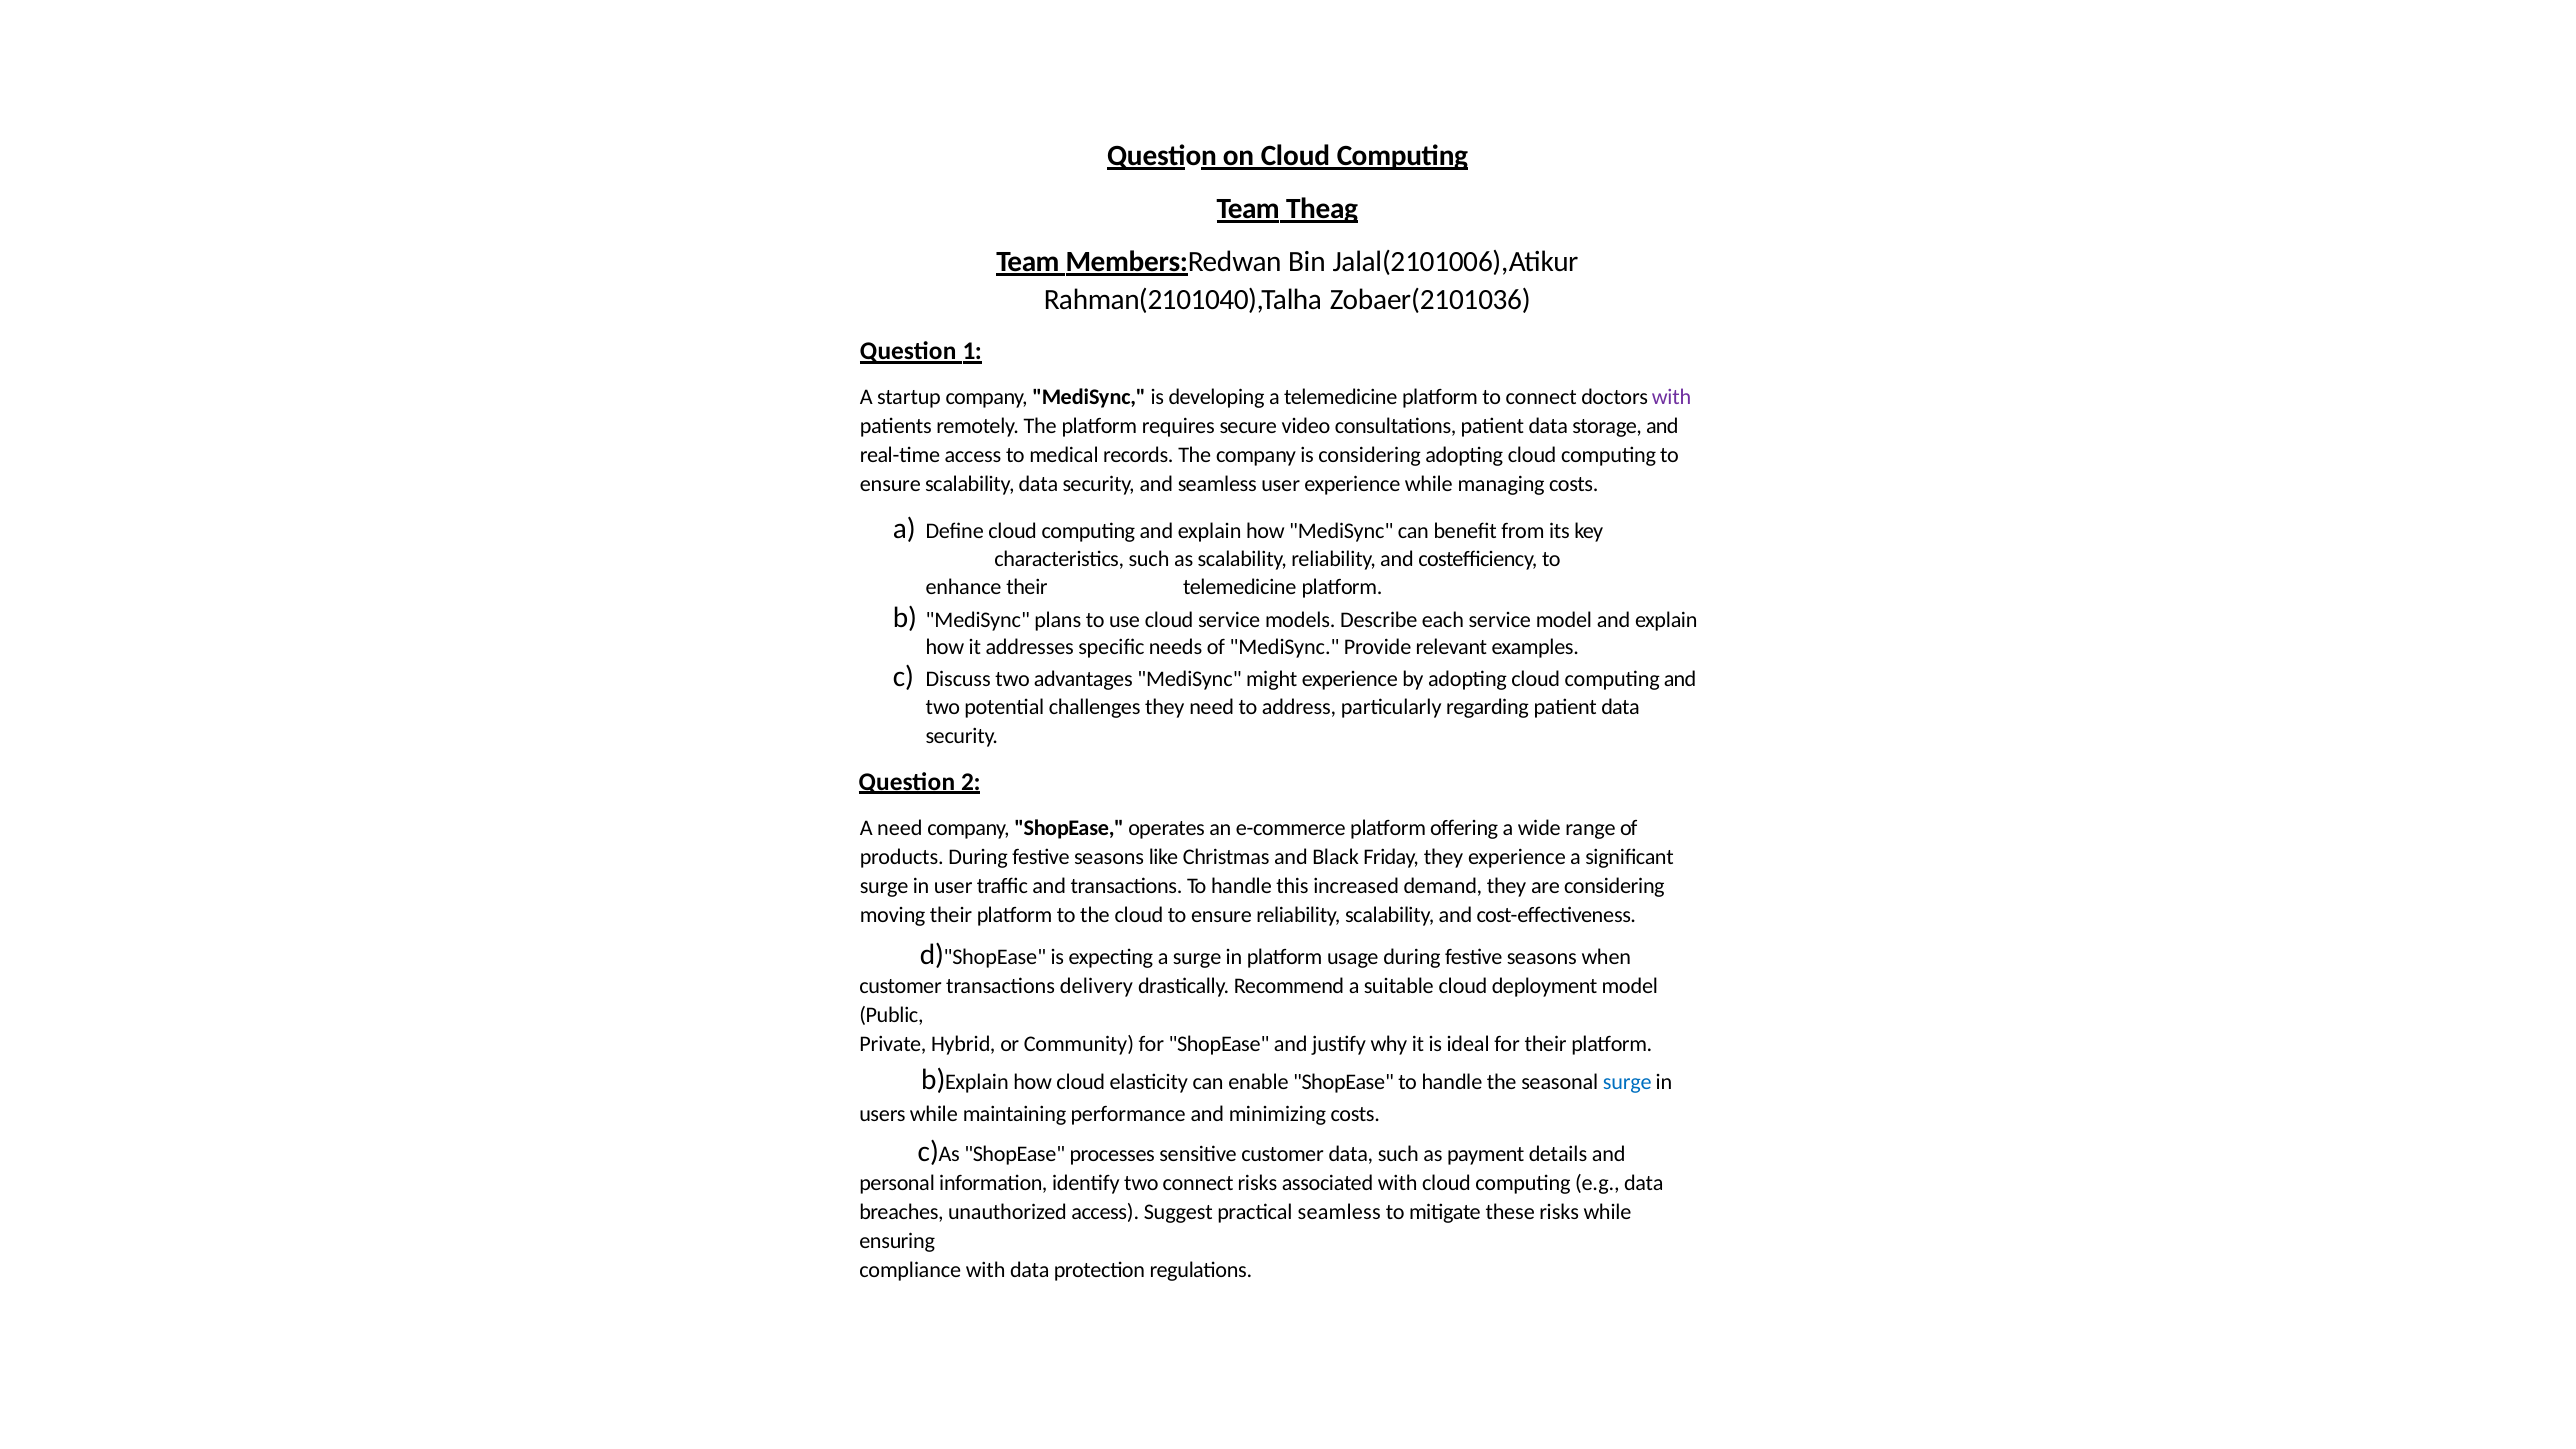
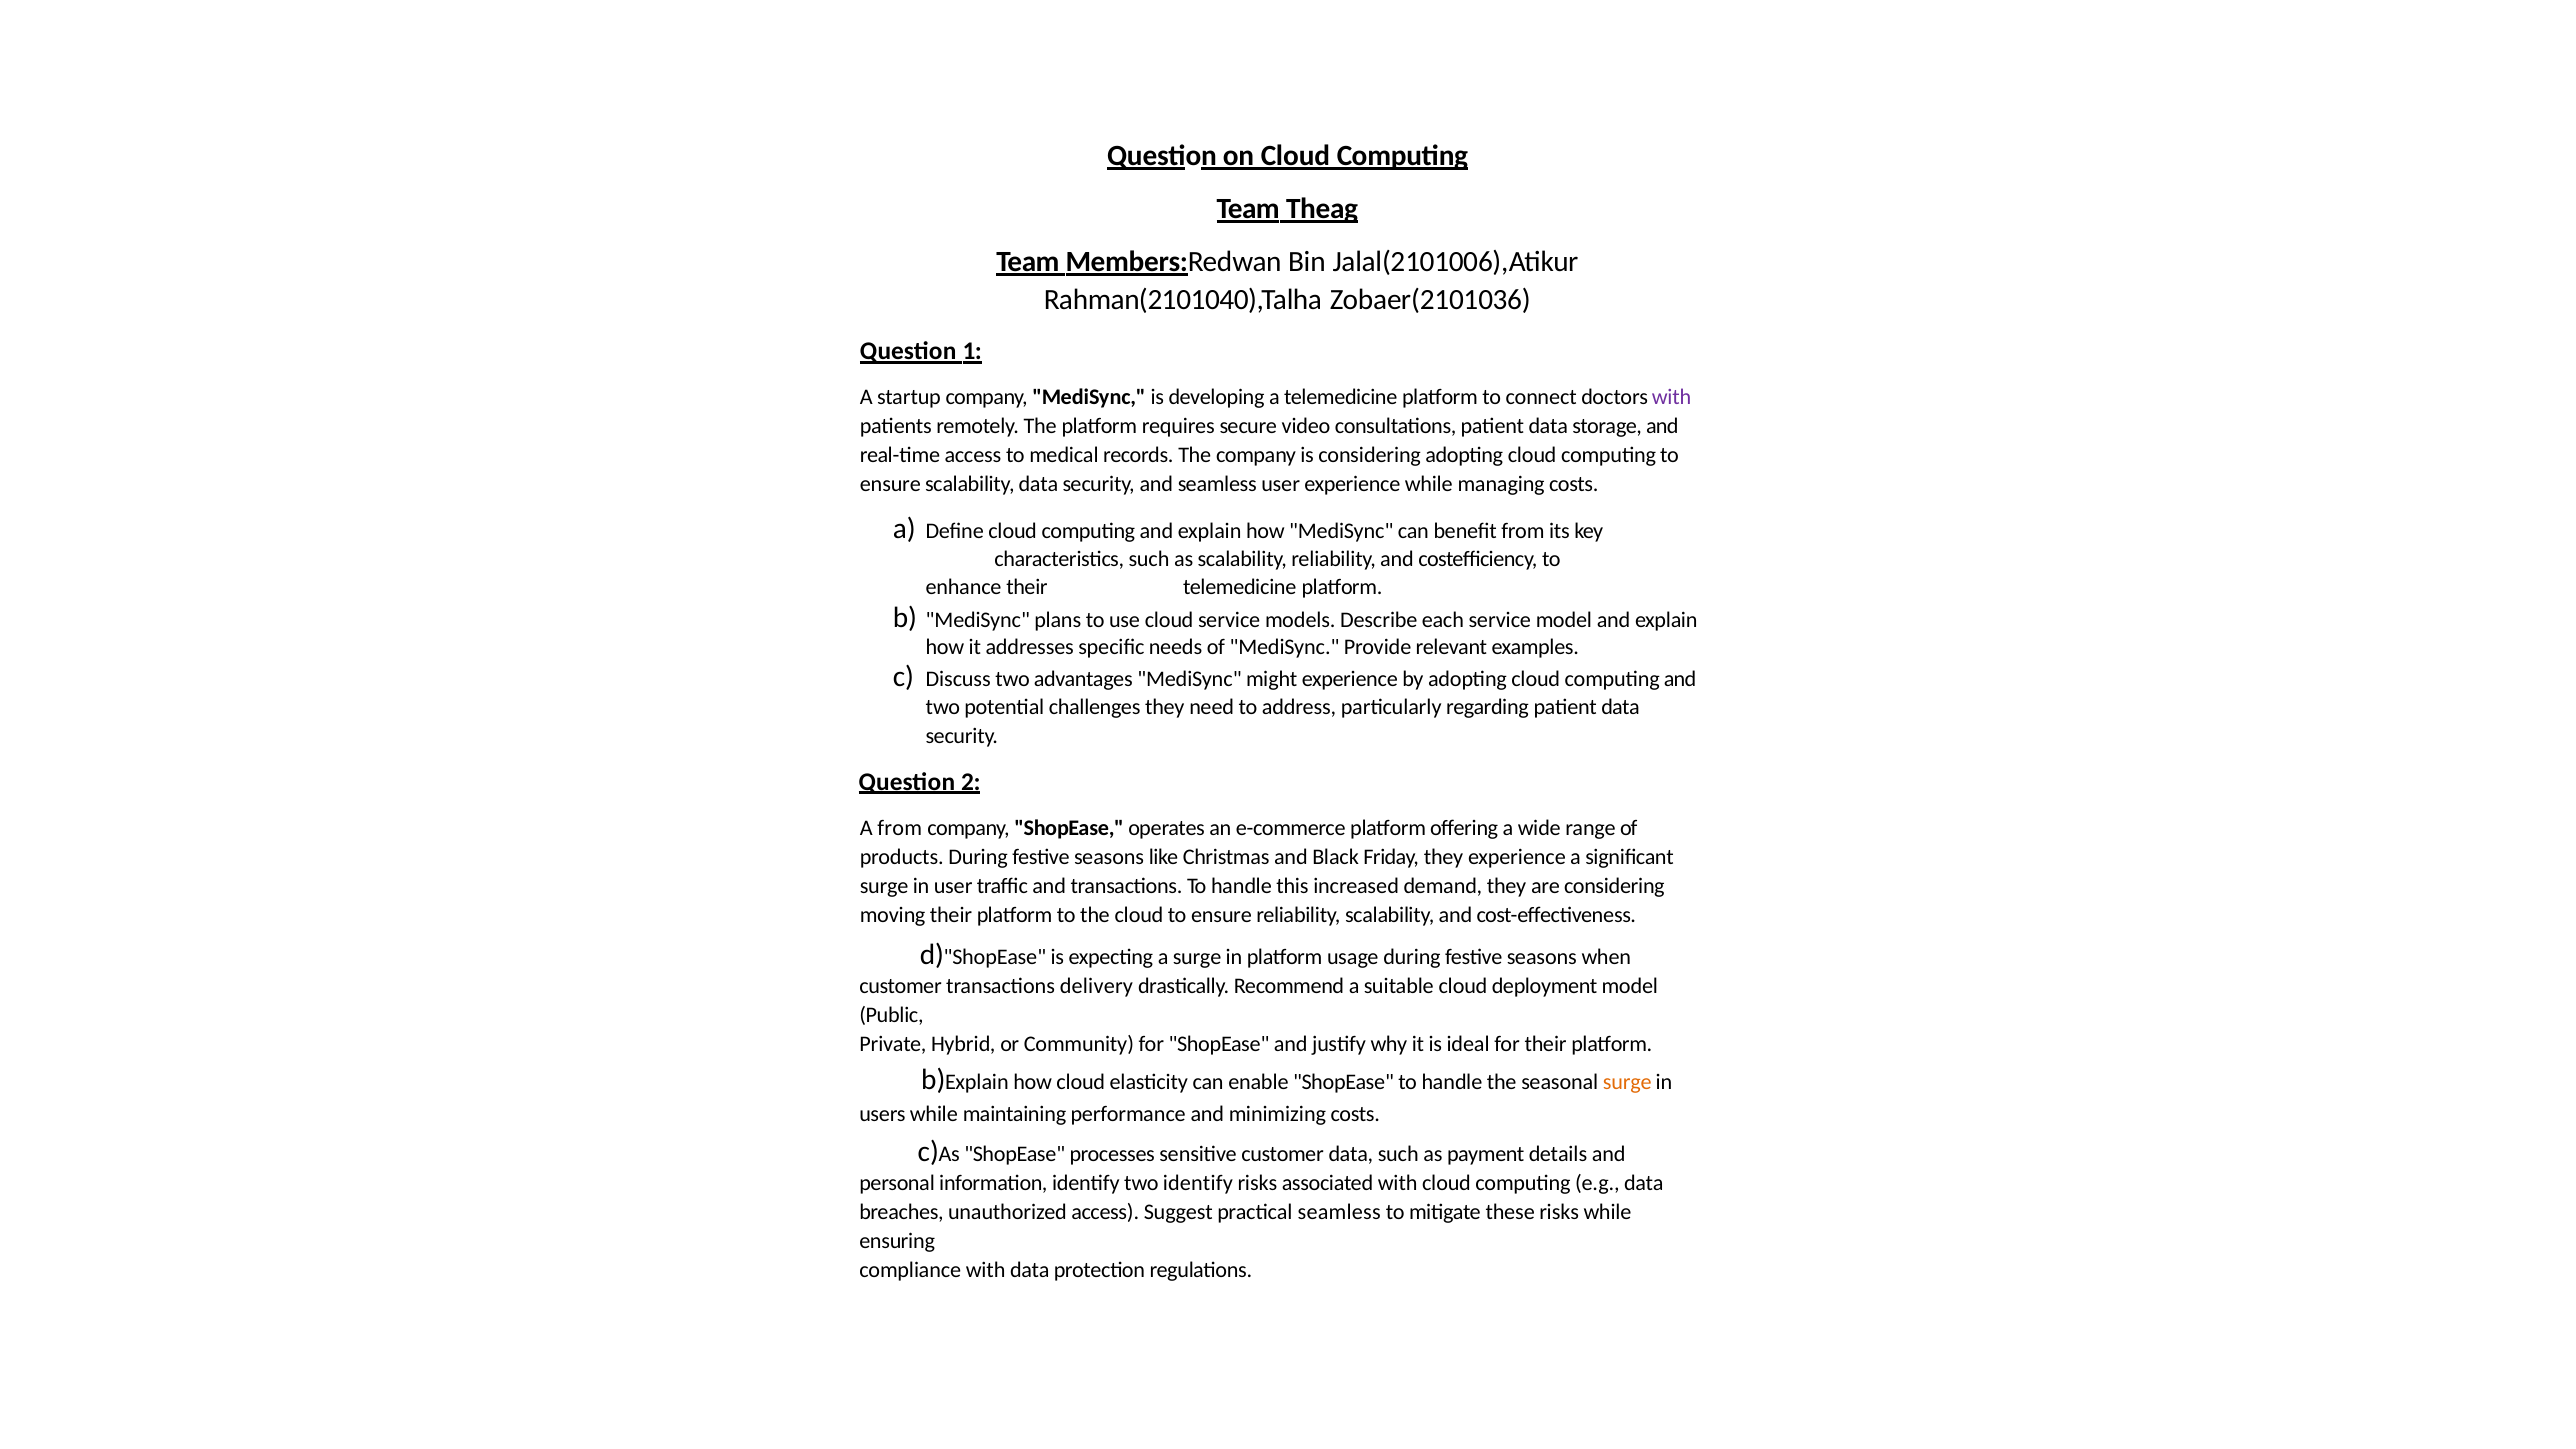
A need: need -> from (900, 828)
surge colour: blue -> orange (1627, 1082)
two connect: connect -> identify (1198, 1183)
